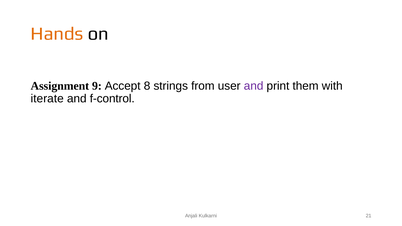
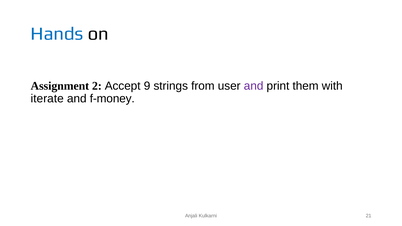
Hands colour: orange -> blue (57, 34)
9: 9 -> 2 (97, 86)
8: 8 -> 9 (147, 86)
f-control: f-control -> f-money (112, 99)
